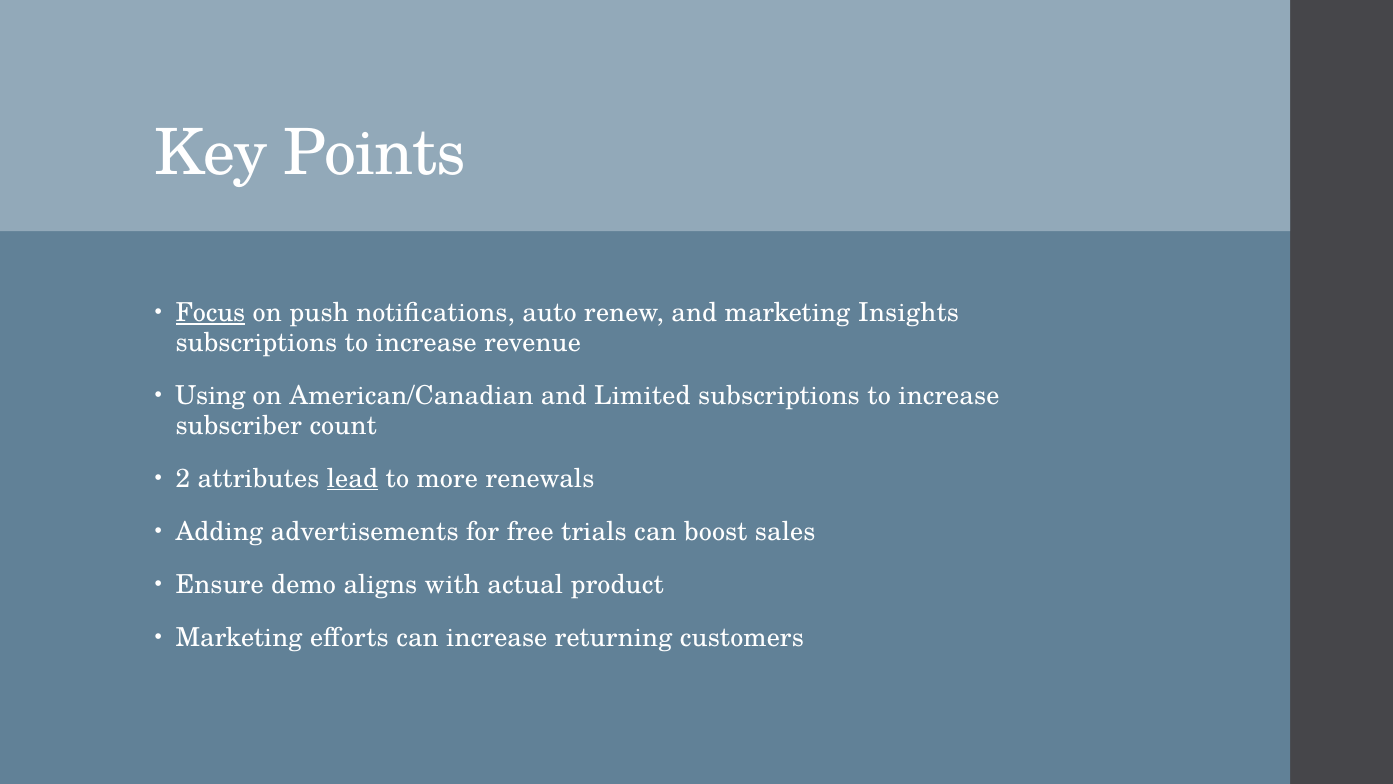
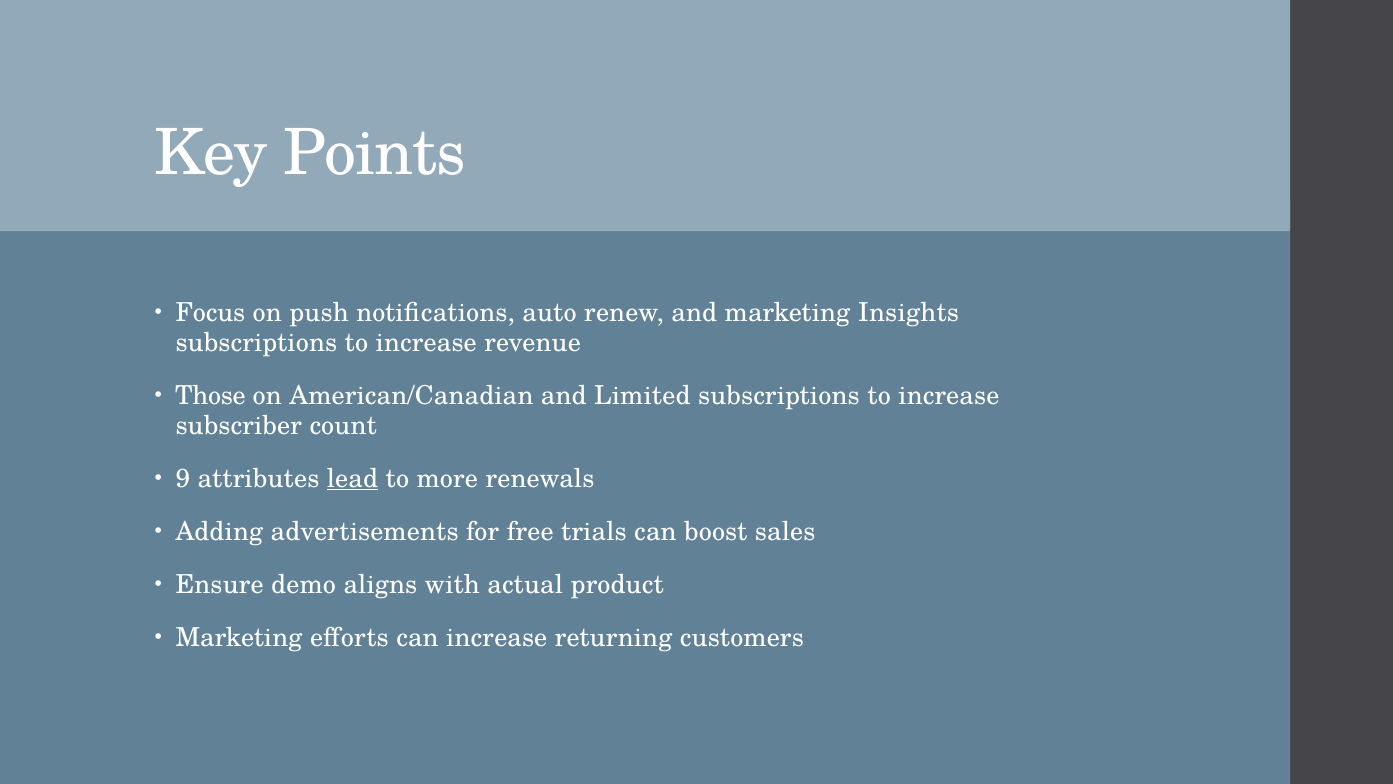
Focus underline: present -> none (210, 313)
Using: Using -> Those (210, 395)
2: 2 -> 9 (183, 478)
